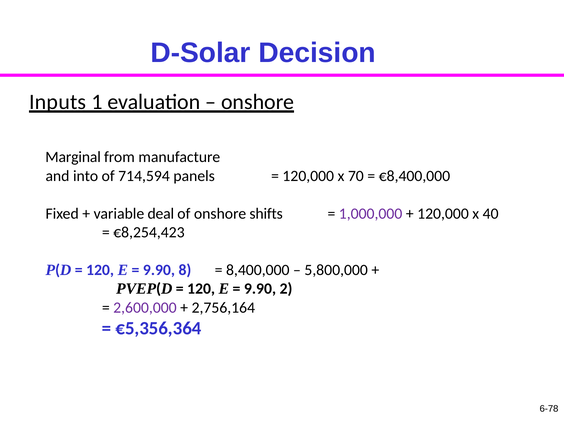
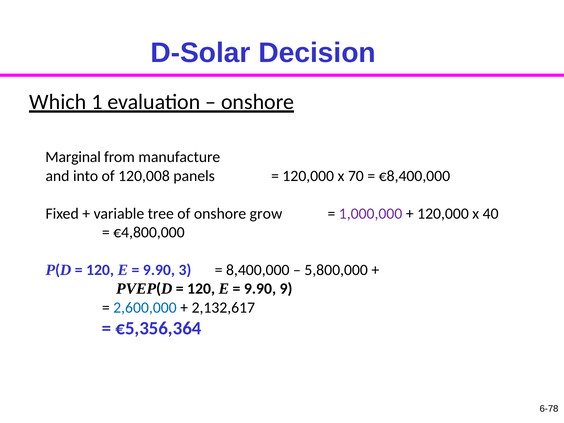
Inputs: Inputs -> Which (58, 102)
714,594: 714,594 -> 120,008 (144, 176)
deal: deal -> tree (161, 213)
shifts: shifts -> grow (266, 213)
€8,254,423: €8,254,423 -> €4,800,000 (149, 232)
8: 8 -> 3 (185, 270)
2: 2 -> 9 (286, 289)
2,600,000 colour: purple -> blue (145, 308)
2,756,164: 2,756,164 -> 2,132,617 (223, 308)
